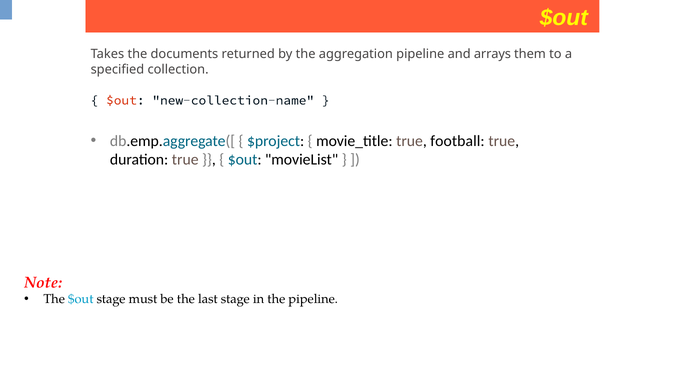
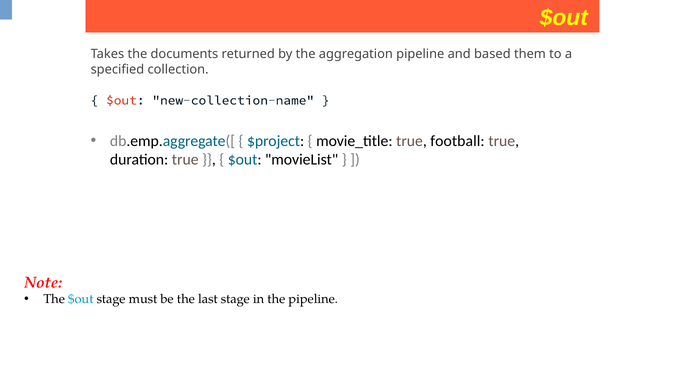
arrays: arrays -> based (492, 54)
